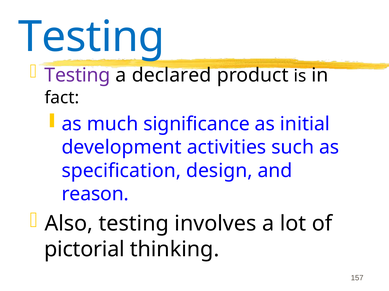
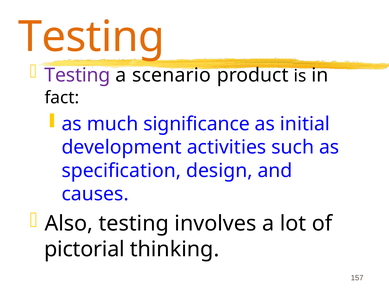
Testing colour: blue -> orange (91, 37)
declared: declared -> scenario (171, 76)
reason: reason -> causes (95, 194)
